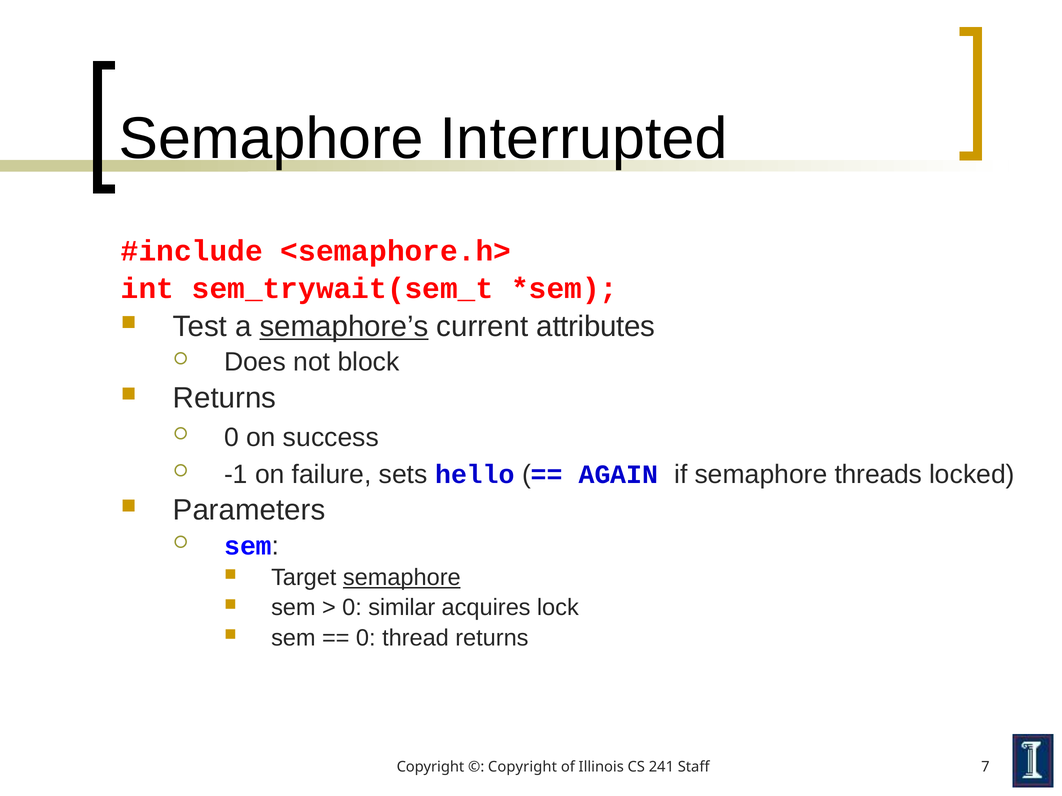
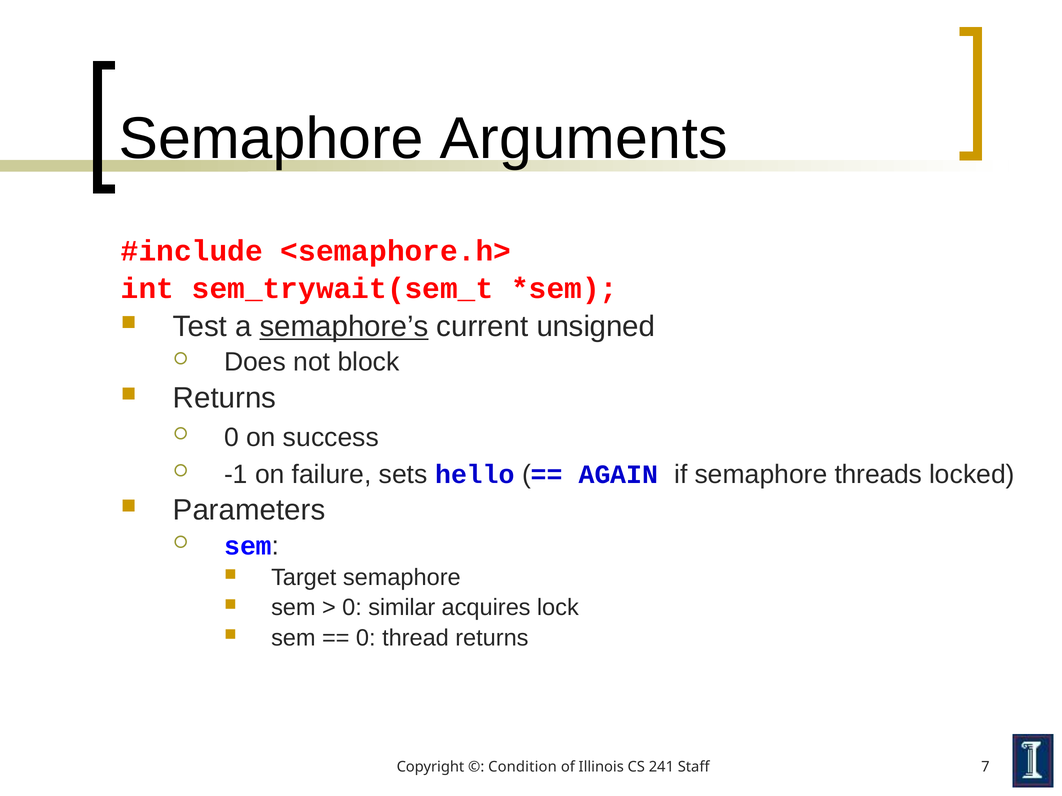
Interrupted: Interrupted -> Arguments (584, 139)
attributes: attributes -> unsigned (596, 327)
semaphore underline: present -> none (402, 578)
Copyright: Copyright -> Condition (522, 767)
